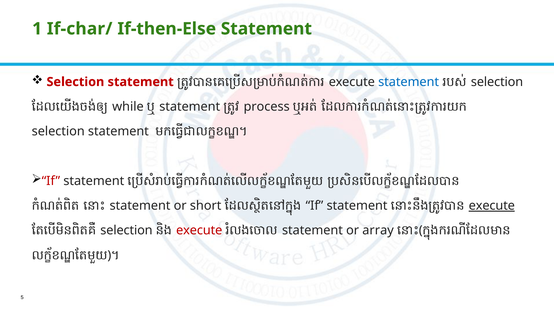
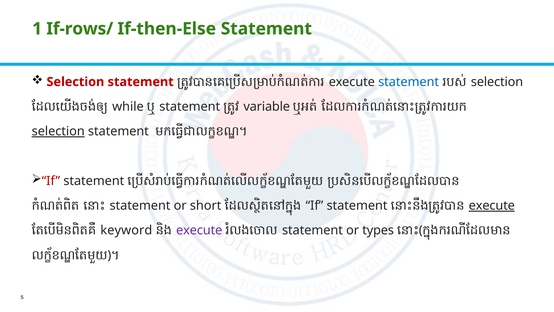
If-char/: If-char/ -> If-rows/ (80, 29)
process: process -> variable (267, 107)
selection underline: none -> present (58, 131)
selection: selection -> keyword (126, 230)
execute colour: red -> purple (199, 230)
array: array -> types (378, 230)
